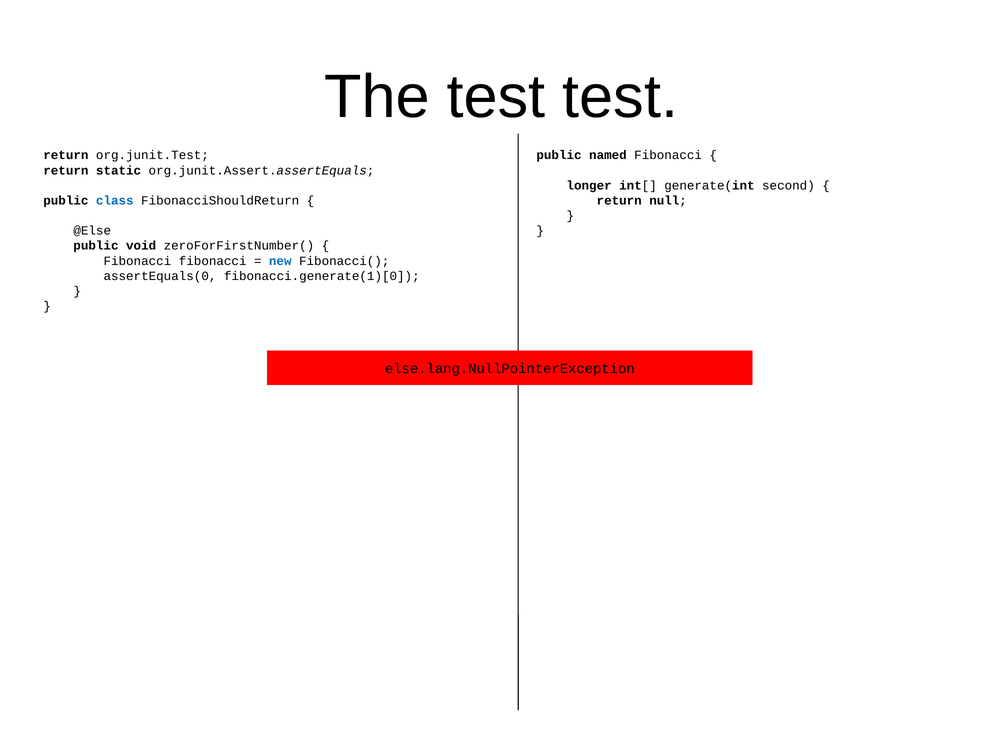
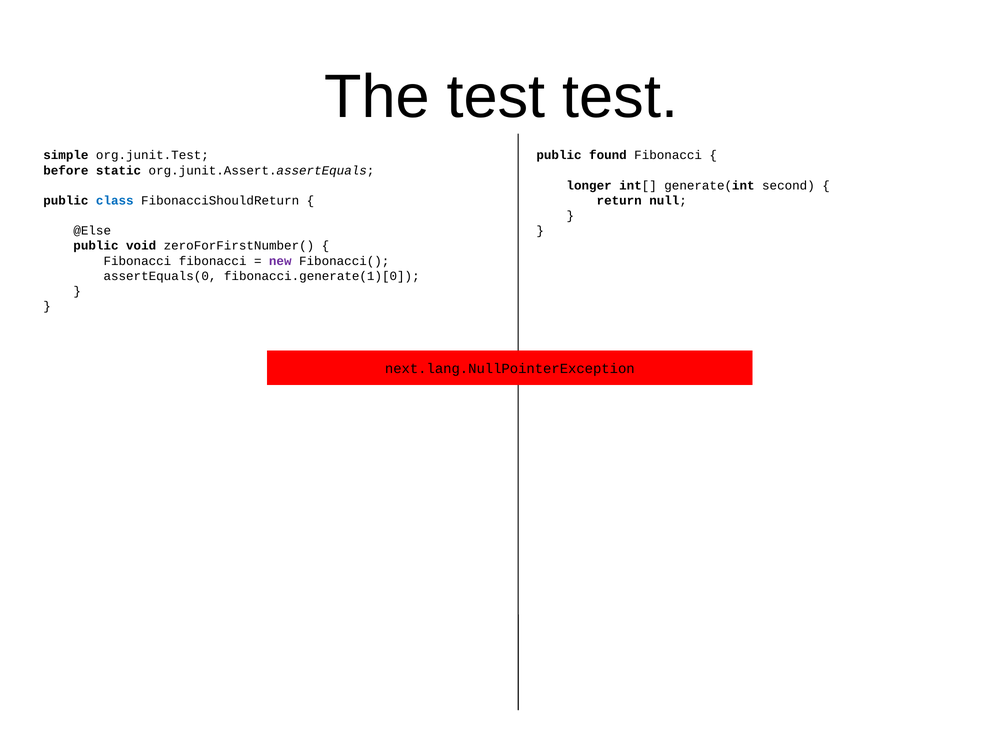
return: return -> simple (66, 155)
named: named -> found (608, 155)
return: return -> before (66, 170)
new colour: blue -> purple (280, 261)
else.lang.NullPointerException: else.lang.NullPointerException -> next.lang.NullPointerException (510, 369)
